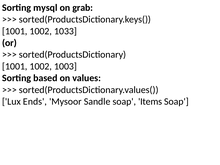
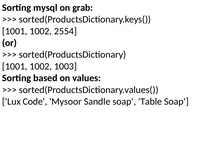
1033: 1033 -> 2554 (66, 31)
Ends: Ends -> Code (35, 102)
Items: Items -> Table (150, 102)
